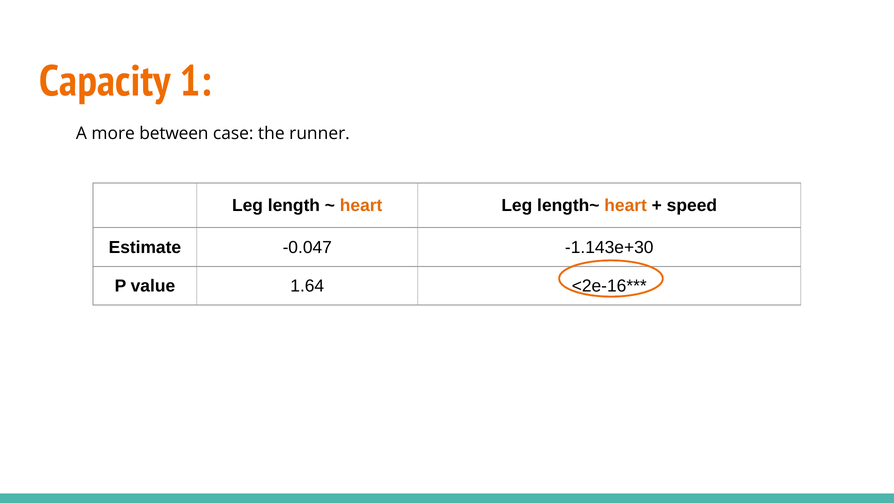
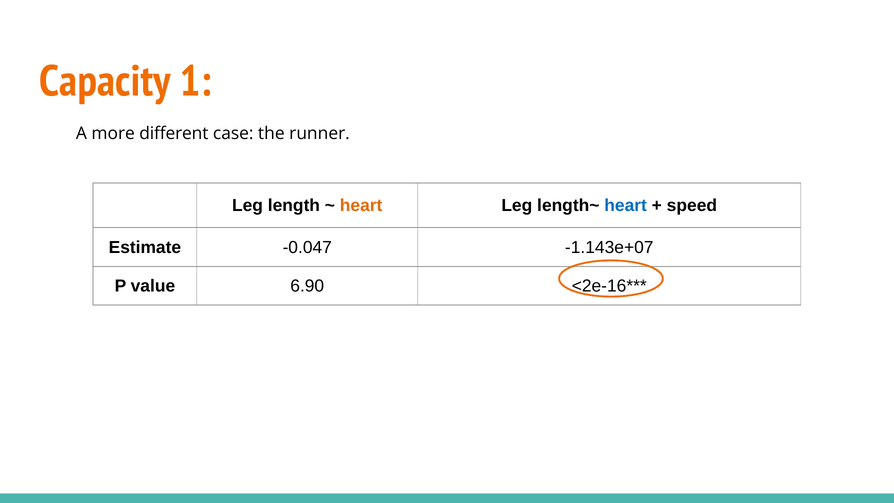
between: between -> different (174, 133)
heart colour: orange -> blue (626, 206)
-1.143e+30: -1.143e+30 -> -1.143e+07 (609, 247)
1.64: 1.64 -> 6.90 (307, 286)
